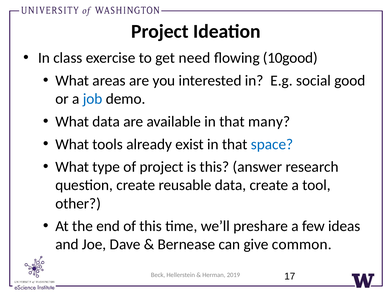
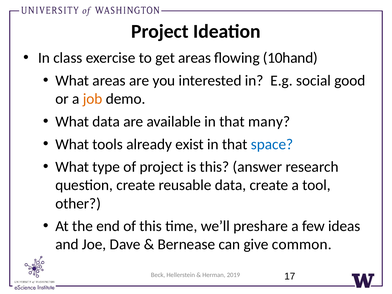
get need: need -> areas (195, 58)
10good: 10good -> 10hand (290, 58)
job colour: blue -> orange (93, 99)
